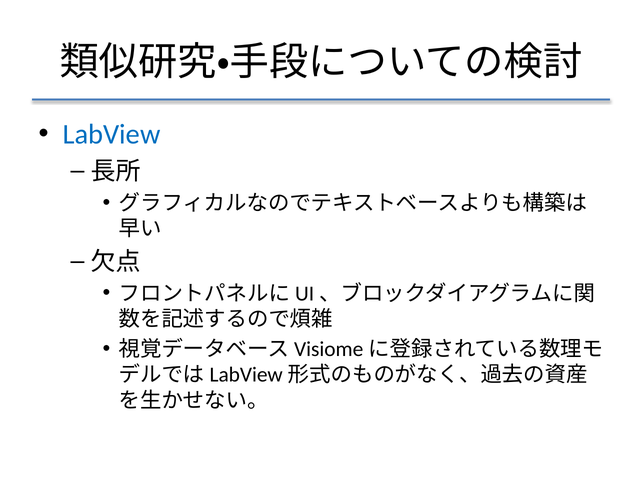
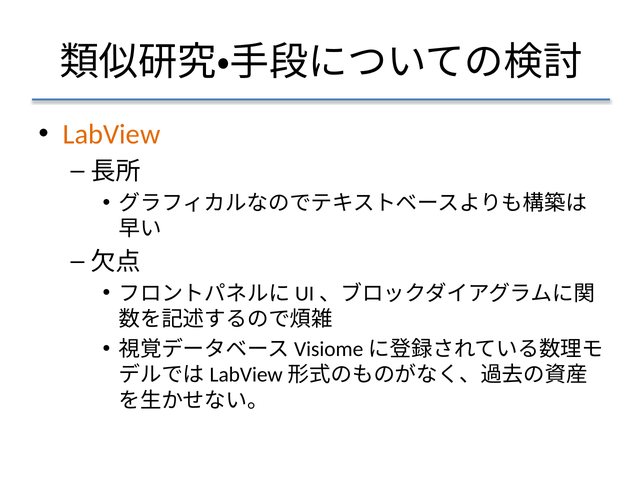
LabView colour: blue -> orange (112, 135)
